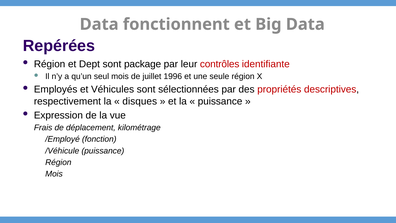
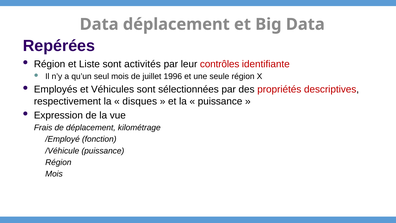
Data fonctionnent: fonctionnent -> déplacement (176, 24)
Dept: Dept -> Liste (89, 64)
package: package -> activités (143, 64)
